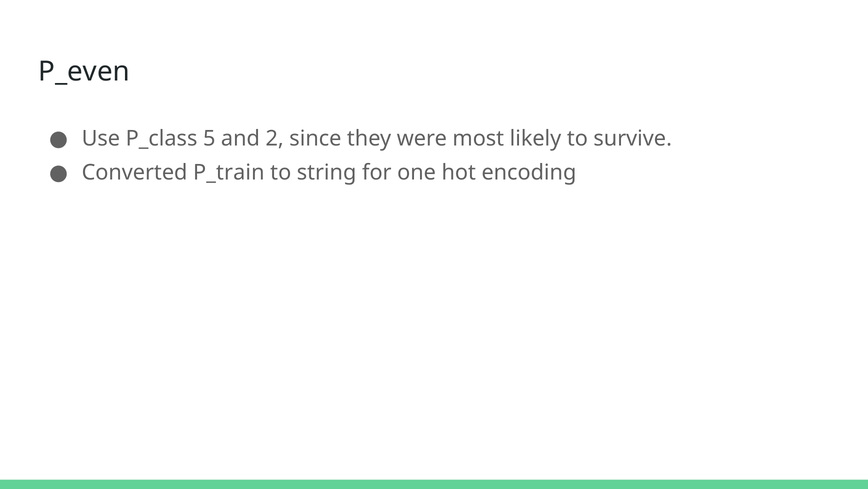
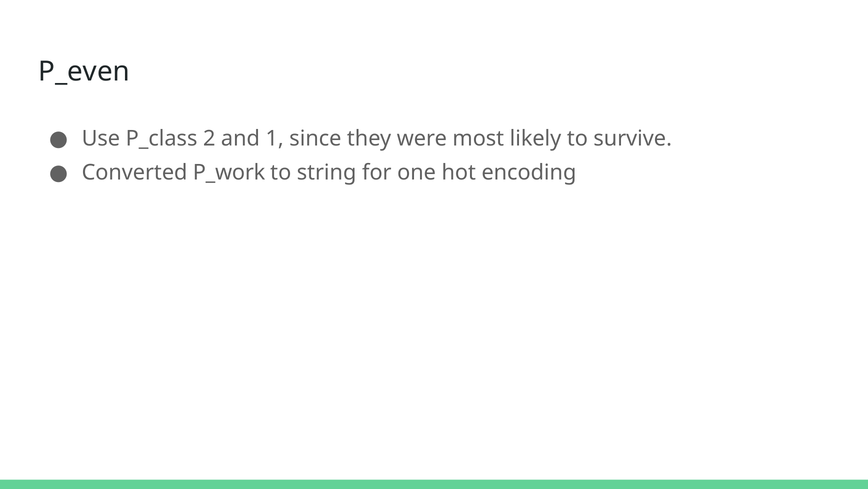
5: 5 -> 2 (209, 138)
2: 2 -> 1 (275, 138)
P_train: P_train -> P_work (229, 172)
